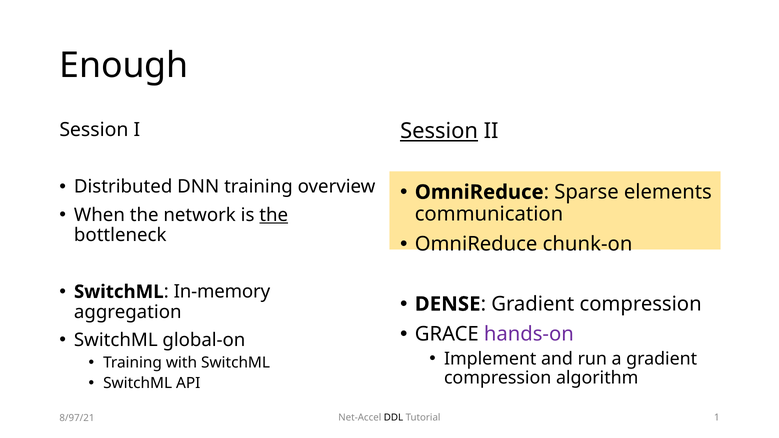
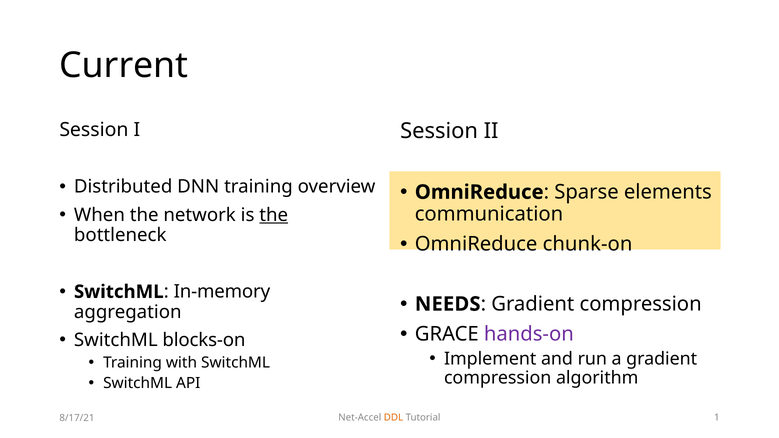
Enough: Enough -> Current (124, 65)
Session underline: present -> none (439, 131)
DENSE: DENSE -> NEEDS (448, 304)
global-on: global-on -> blocks-on (204, 340)
DDL colour: black -> orange (393, 418)
8/97/21: 8/97/21 -> 8/17/21 (77, 418)
